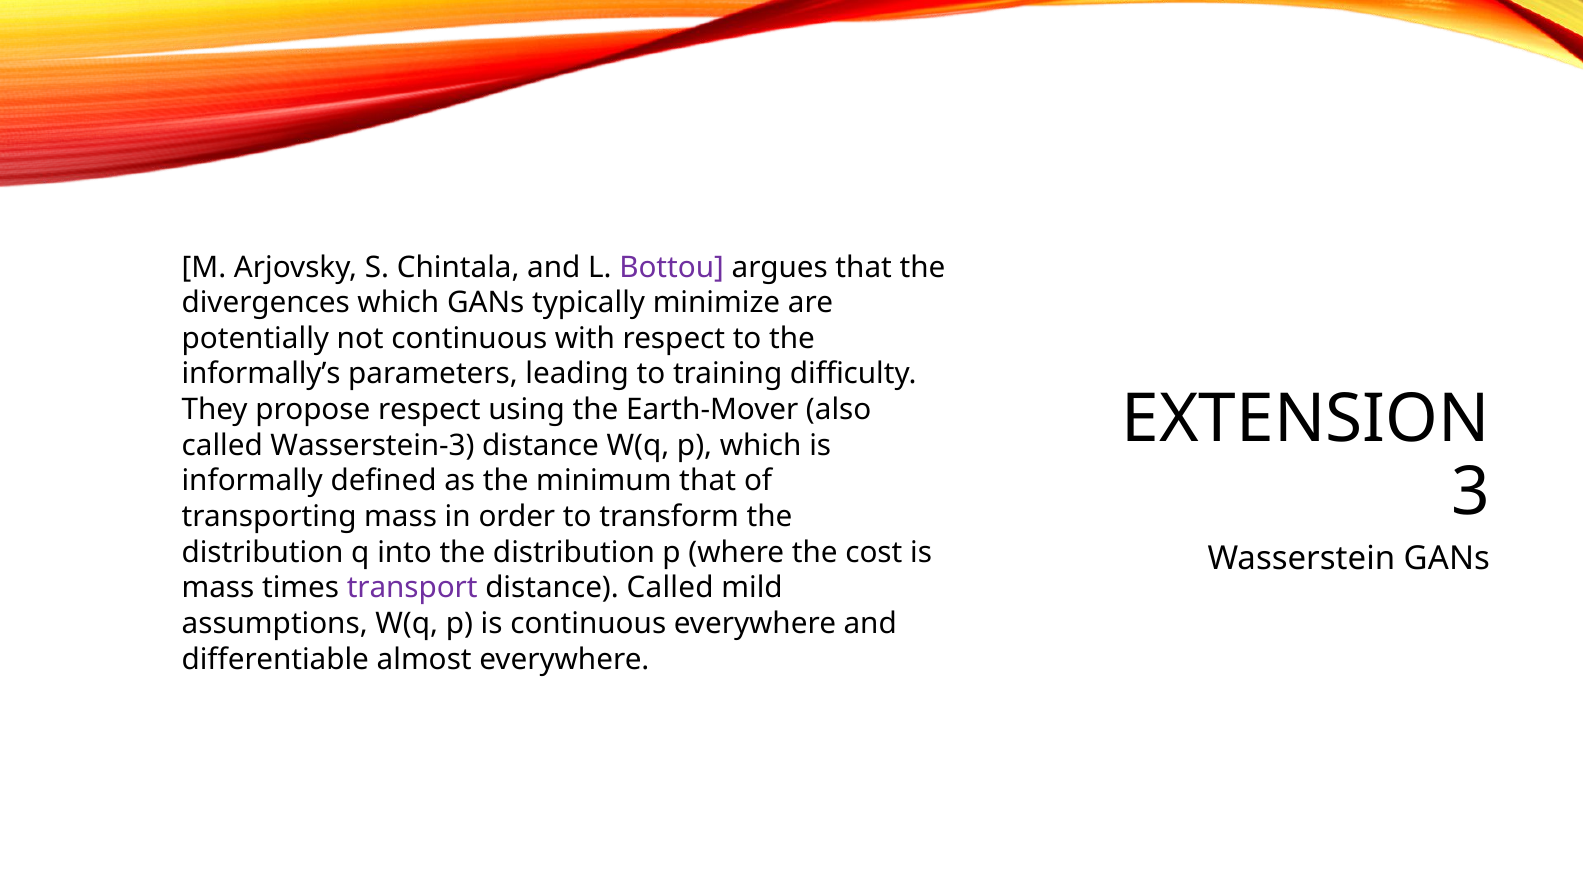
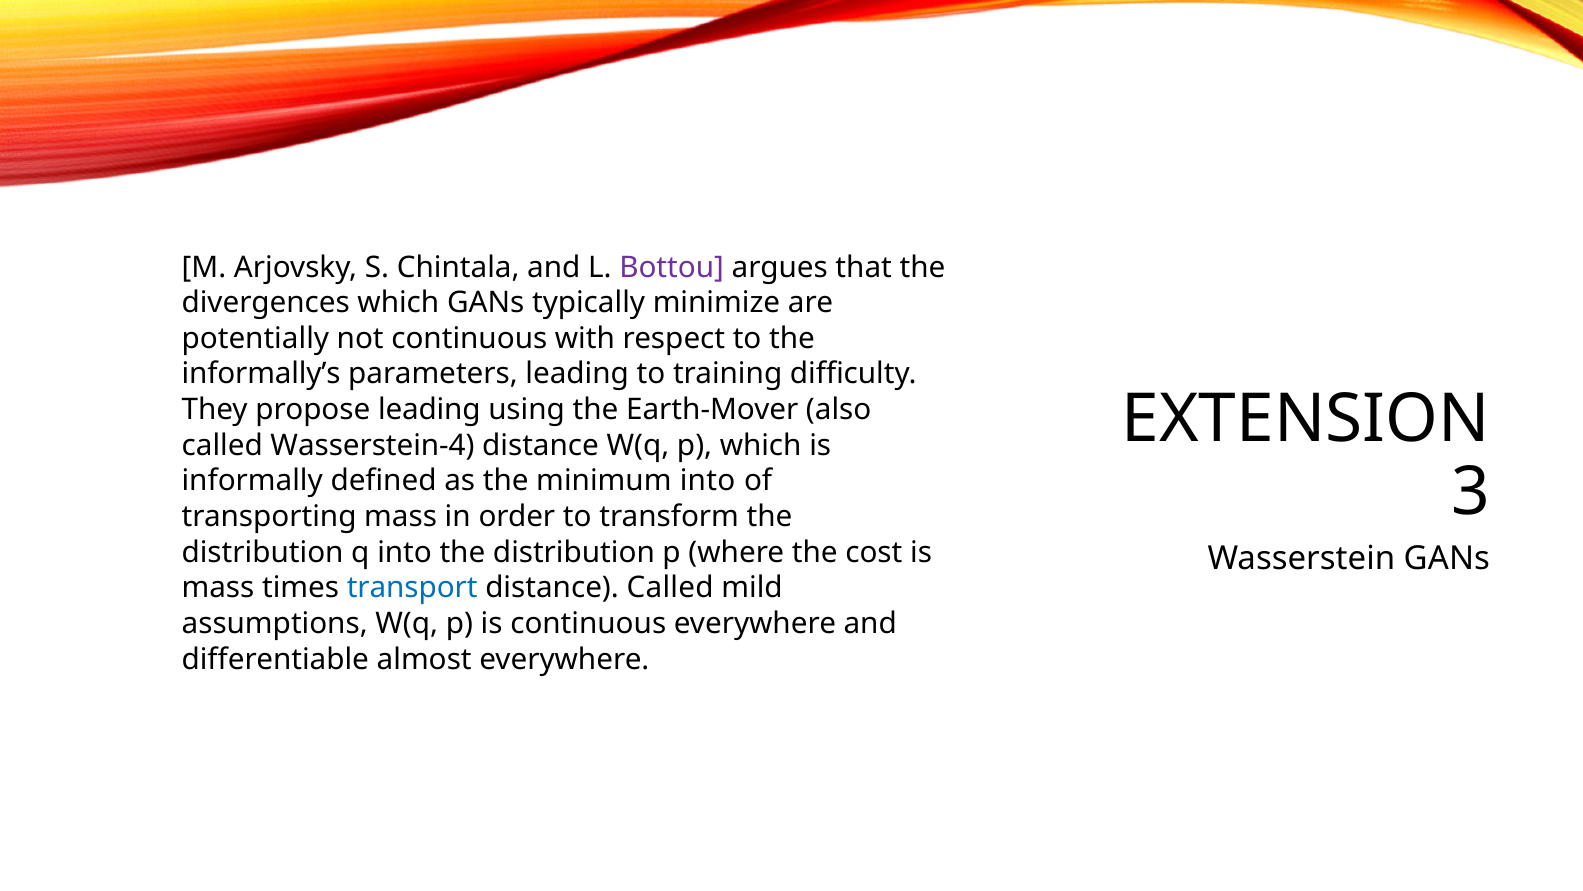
propose respect: respect -> leading (429, 410)
Wasserstein-3: Wasserstein-3 -> Wasserstein-4 (373, 445)
minimum that: that -> into (708, 481)
transport colour: purple -> blue (412, 588)
